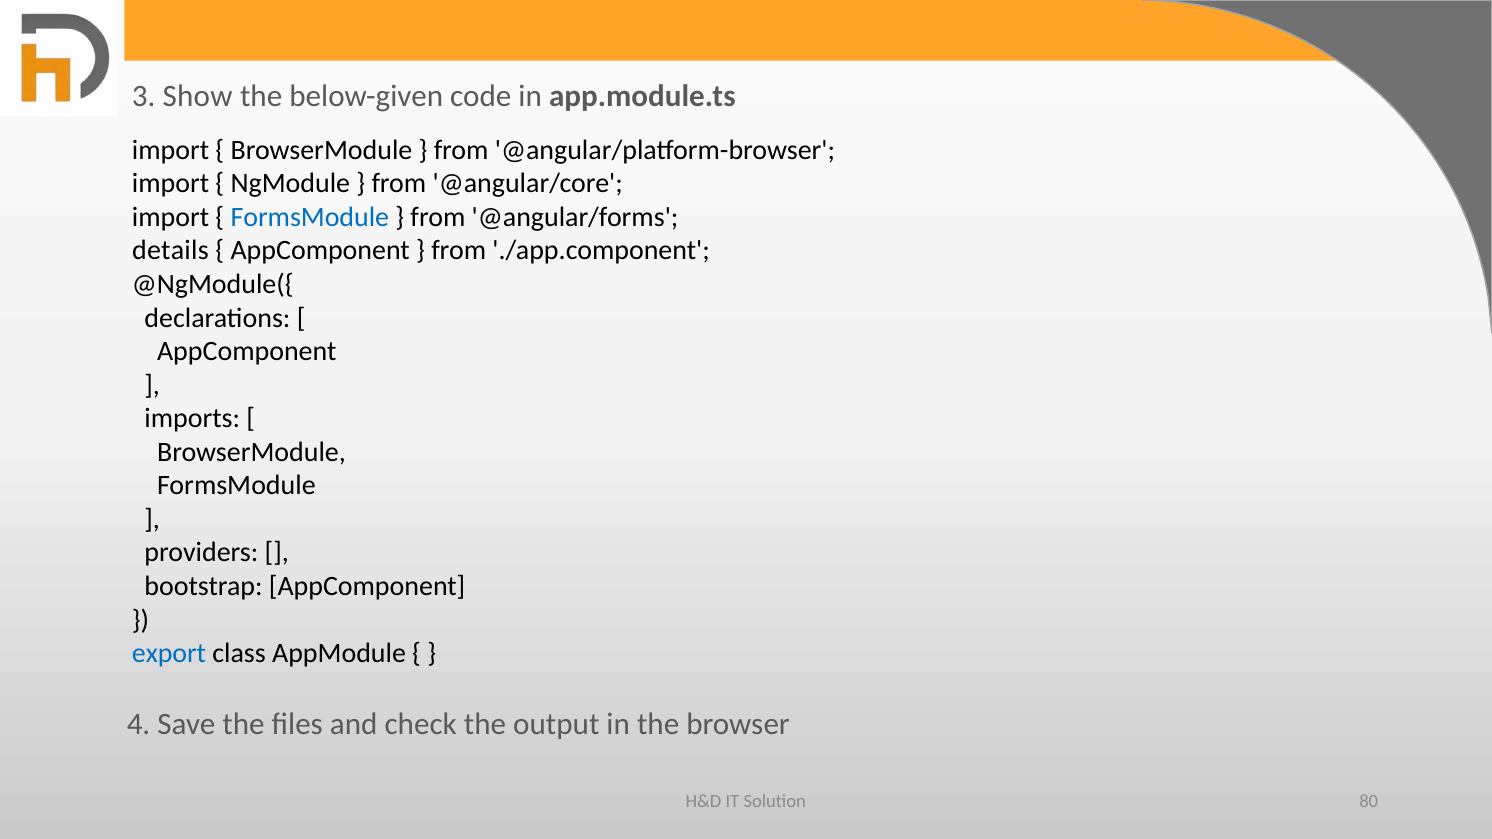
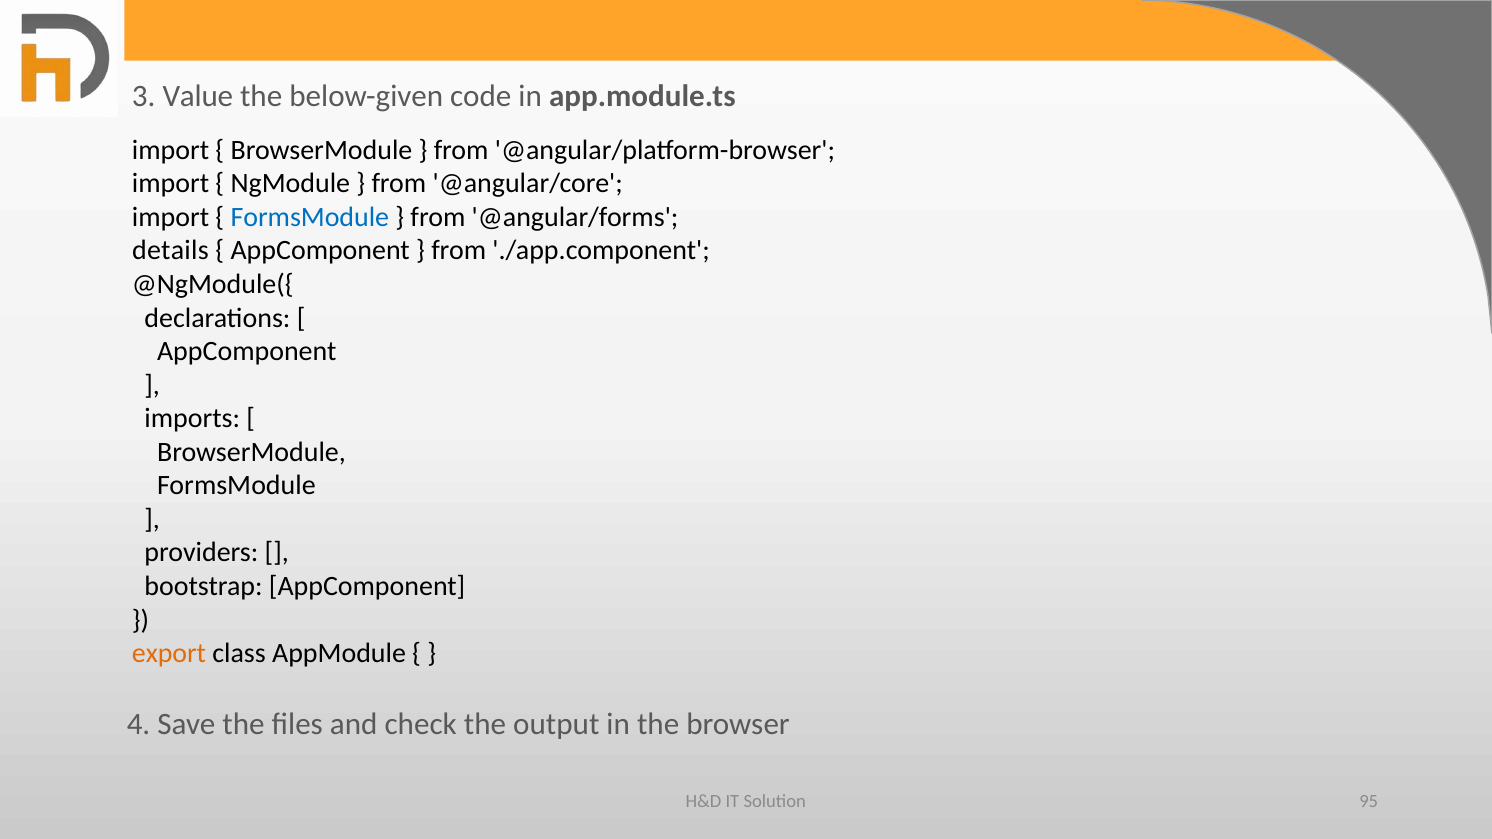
Show: Show -> Value (198, 96)
export colour: blue -> orange (169, 654)
80: 80 -> 95 (1369, 801)
